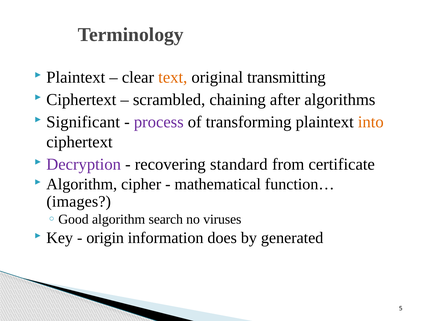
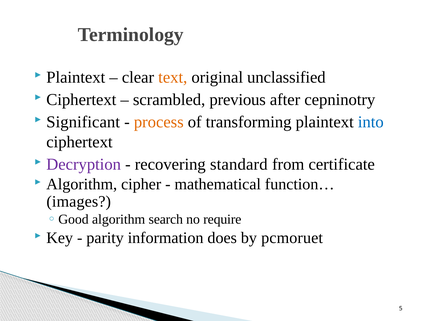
transmitting: transmitting -> unclassified (286, 77)
chaining: chaining -> previous (238, 100)
algorithms: algorithms -> cepninotry (340, 100)
process colour: purple -> orange (159, 122)
into colour: orange -> blue (371, 122)
viruses: viruses -> require (222, 219)
origin: origin -> parity (105, 238)
generated: generated -> pcmoruet (292, 238)
